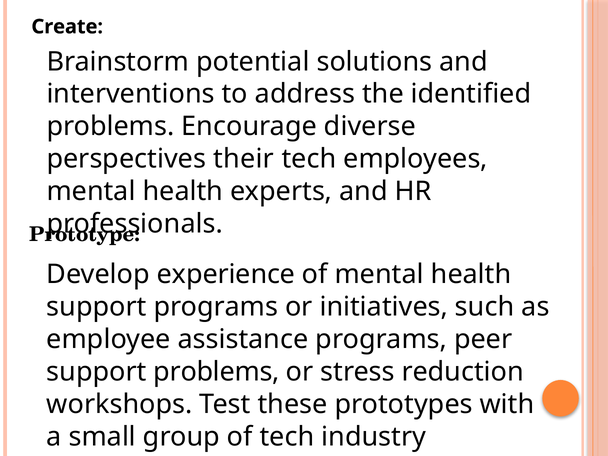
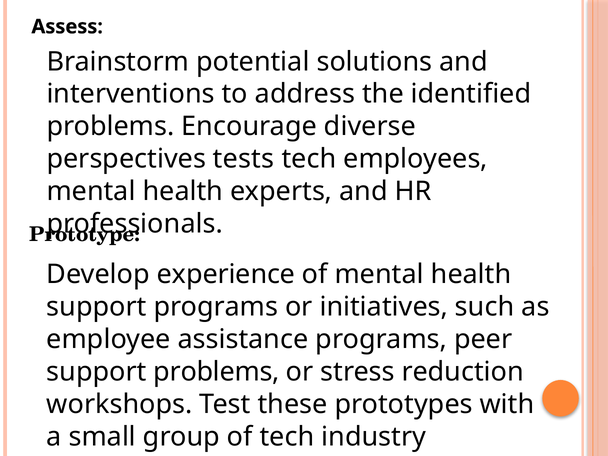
Create: Create -> Assess (67, 27)
their: their -> tests (244, 159)
